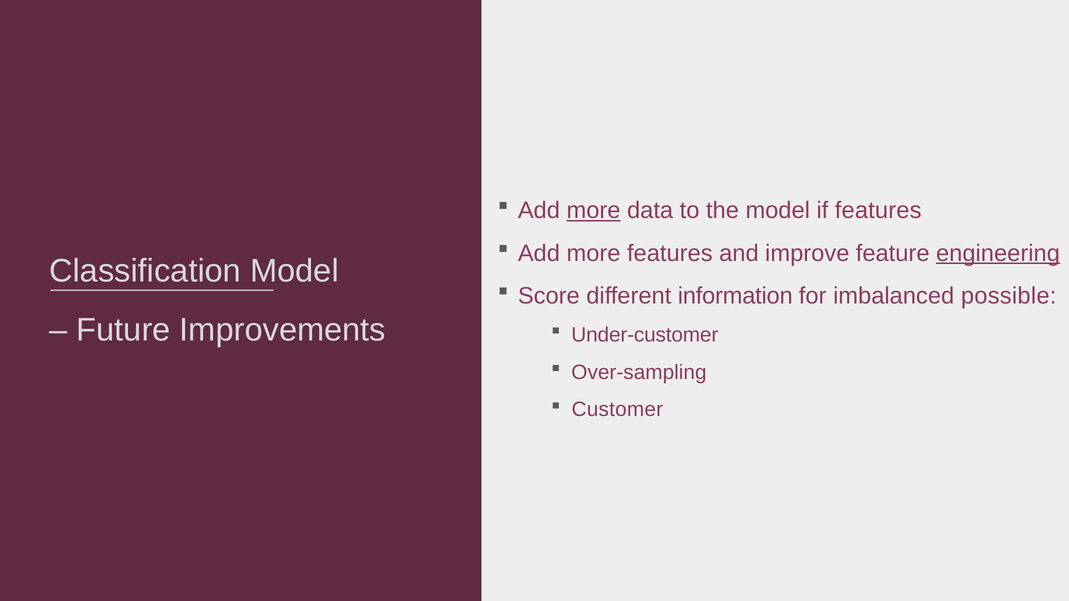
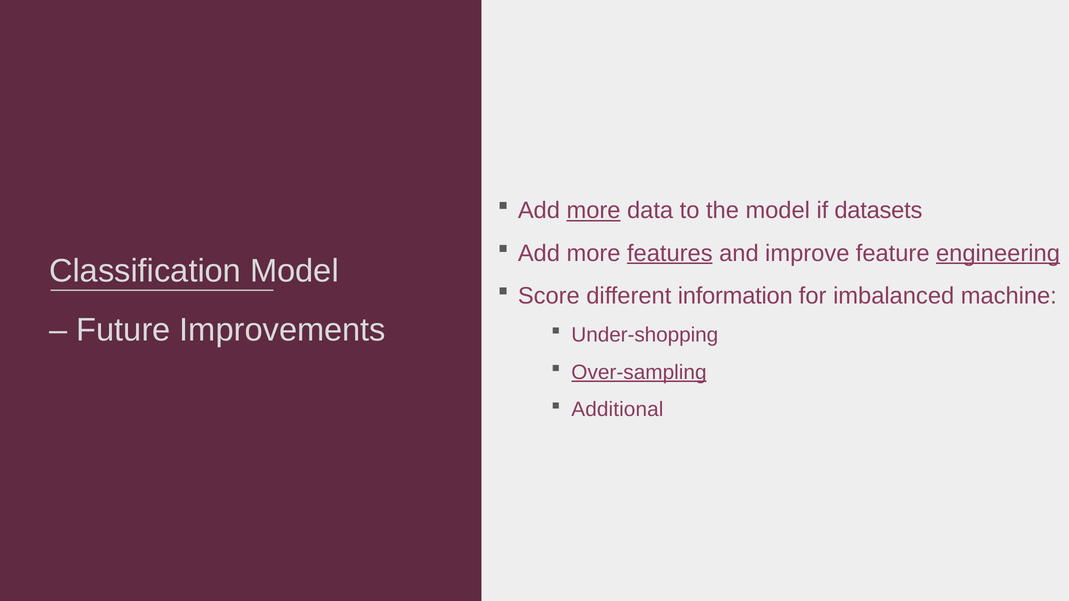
if features: features -> datasets (878, 211)
features underline: none -> present (670, 253)
possible: possible -> machine (1009, 296)
Under-customer: Under-customer -> Under-shopping (645, 335)
Over-sampling underline: none -> present (639, 372)
Customer: Customer -> Additional (617, 410)
